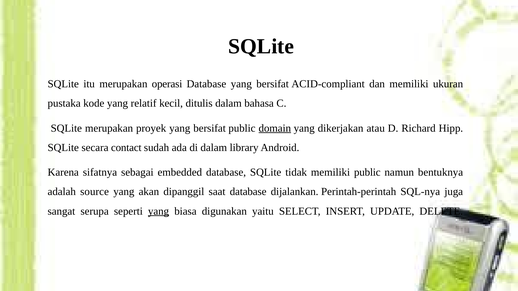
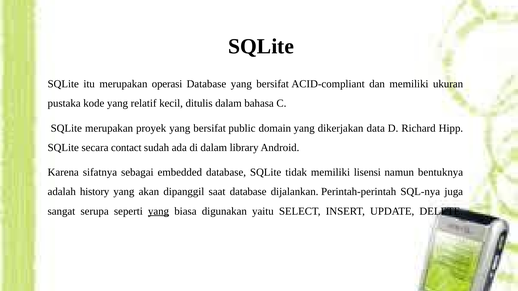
domain underline: present -> none (275, 128)
atau: atau -> data (376, 128)
memiliki public: public -> lisensi (367, 173)
source: source -> history (95, 192)
